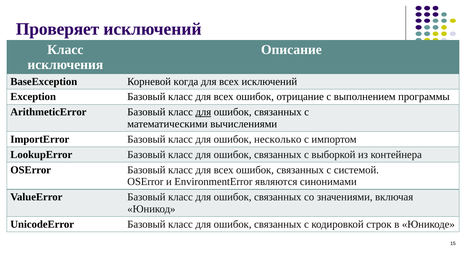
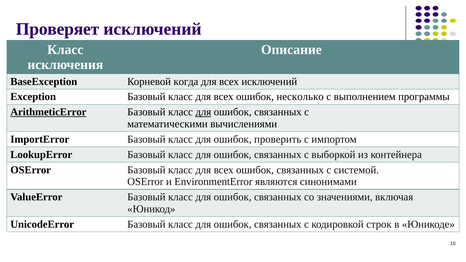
отрицание: отрицание -> несколько (300, 97)
ArithmeticError underline: none -> present (48, 112)
несколько: несколько -> проверить (278, 139)
